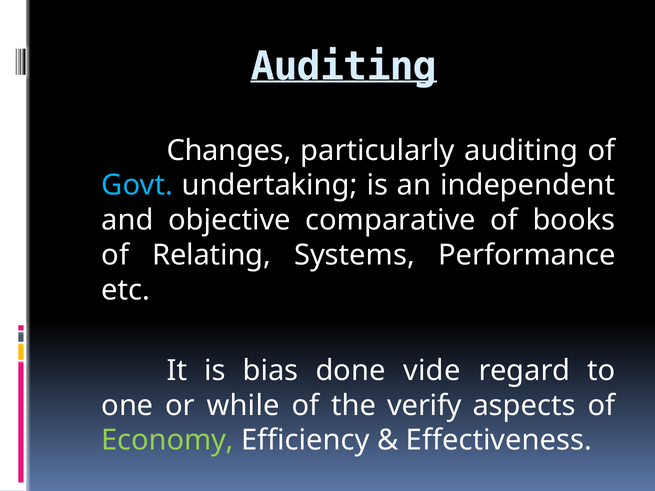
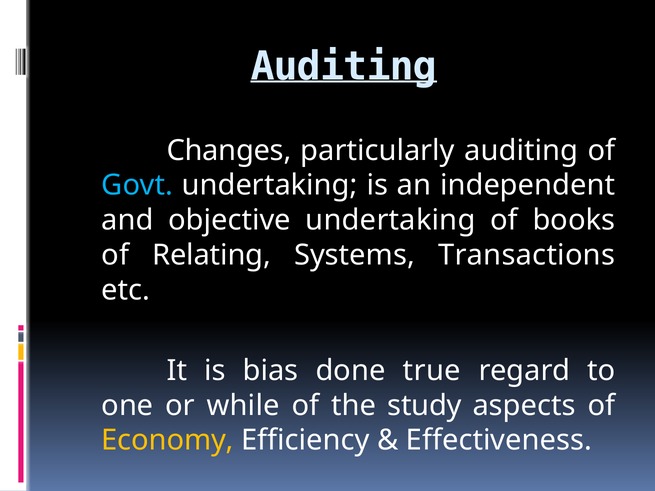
objective comparative: comparative -> undertaking (391, 220)
Performance: Performance -> Transactions (527, 255)
vide: vide -> true (432, 371)
verify: verify -> study (425, 406)
Economy colour: light green -> yellow (168, 441)
